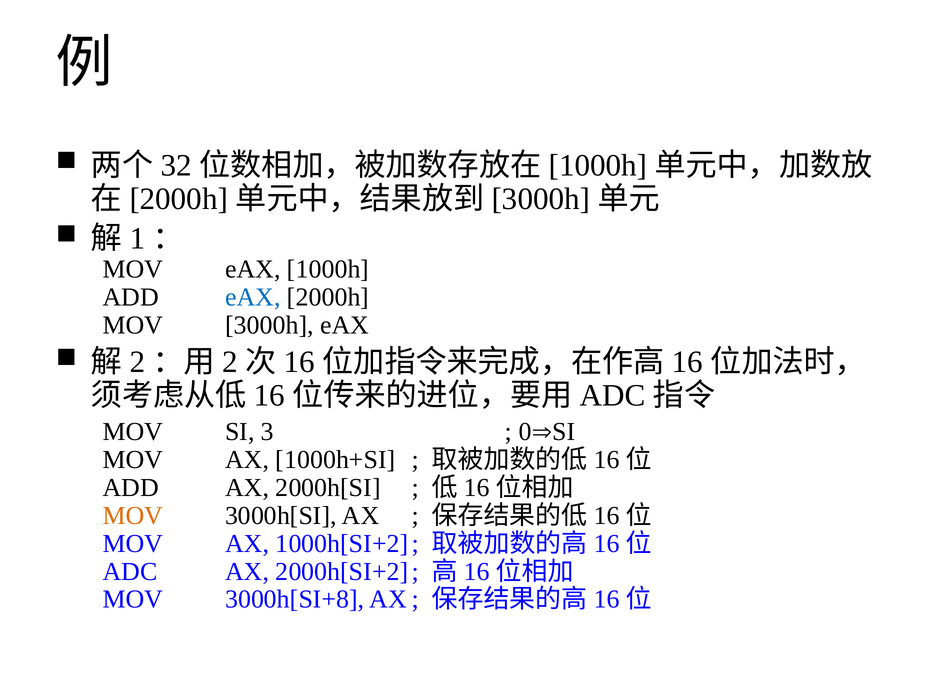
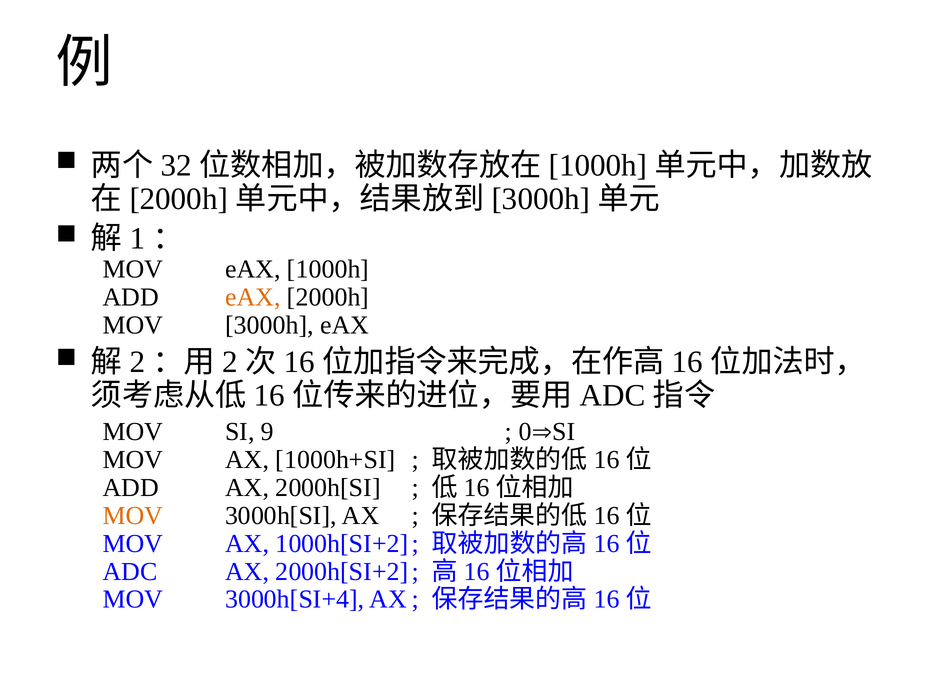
eAX colour: blue -> orange (253, 298)
3: 3 -> 9 (267, 432)
3000h[SI+8: 3000h[SI+8 -> 3000h[SI+4 (295, 600)
